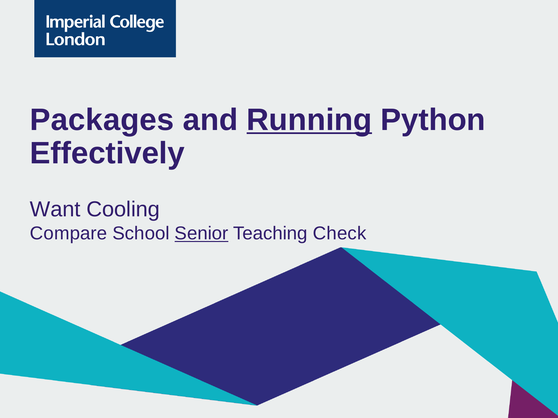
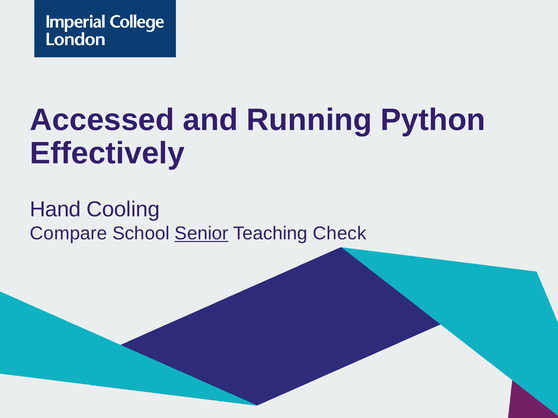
Packages: Packages -> Accessed (102, 120)
Running underline: present -> none (309, 120)
Want: Want -> Hand (55, 210)
